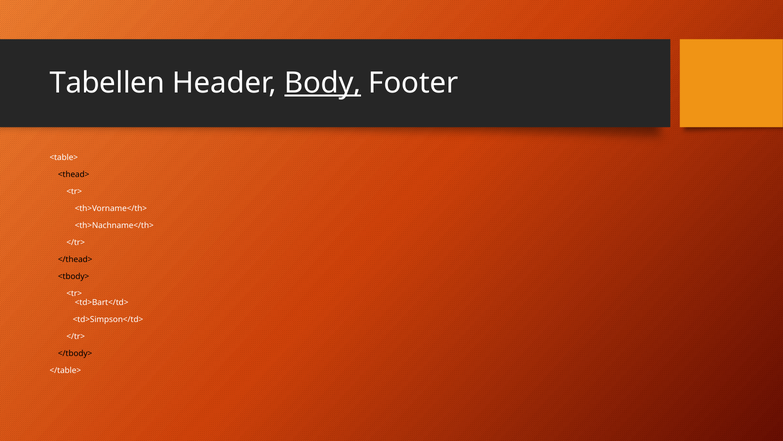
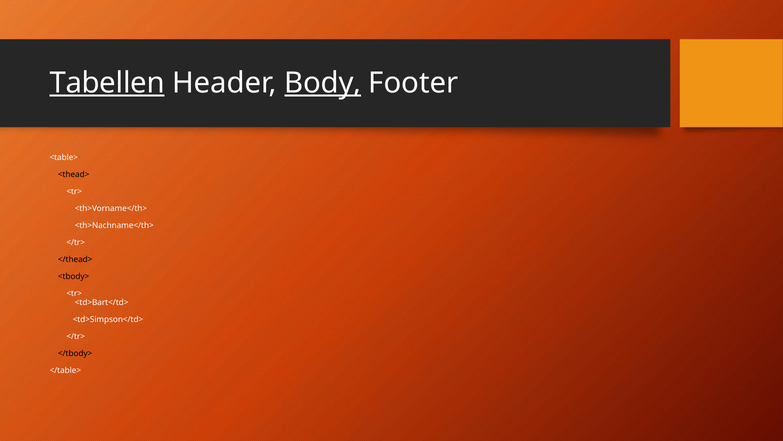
Tabellen underline: none -> present (107, 83)
